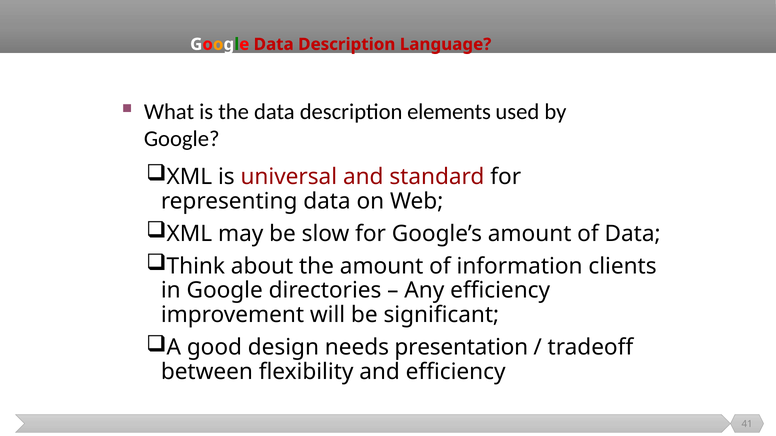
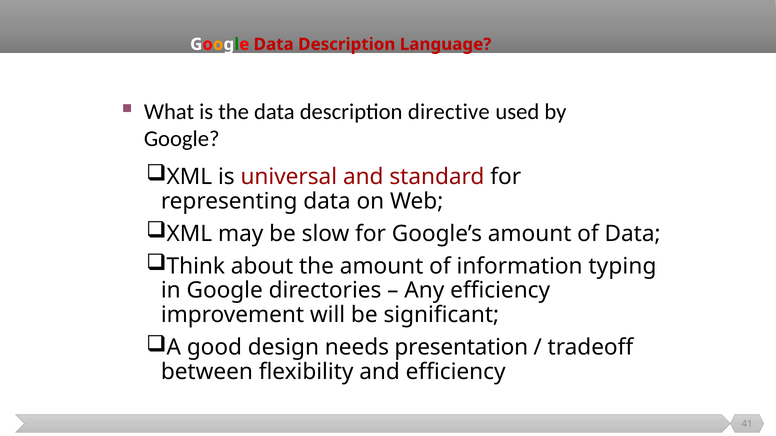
elements: elements -> directive (449, 112)
clients: clients -> typing (622, 266)
